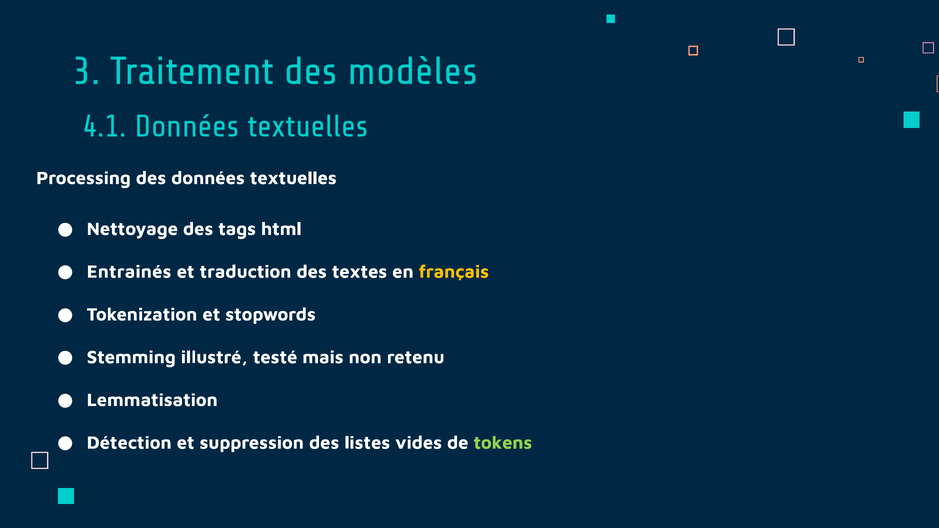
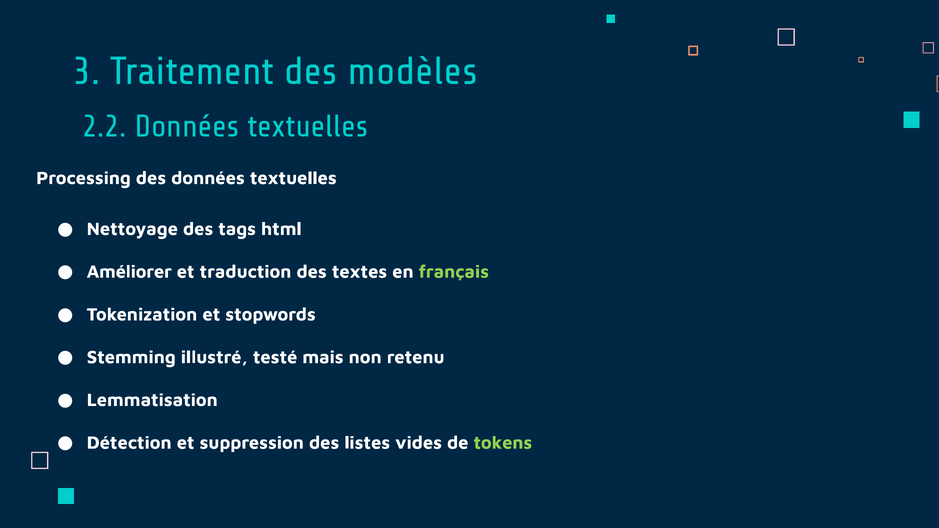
4.1: 4.1 -> 2.2 (105, 127)
Entrainés: Entrainés -> Améliorer (129, 272)
français colour: yellow -> light green (454, 272)
